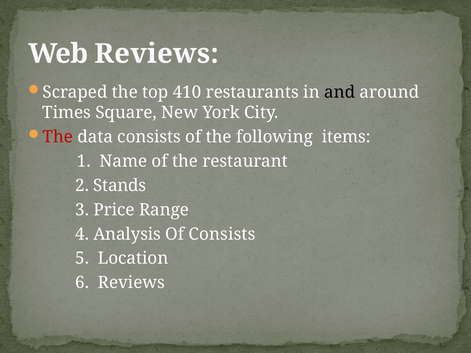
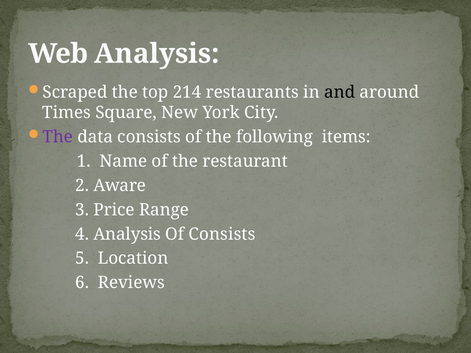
Web Reviews: Reviews -> Analysis (157, 54)
410: 410 -> 214 (187, 92)
The colour: red -> purple (58, 137)
Stands: Stands -> Aware (120, 186)
